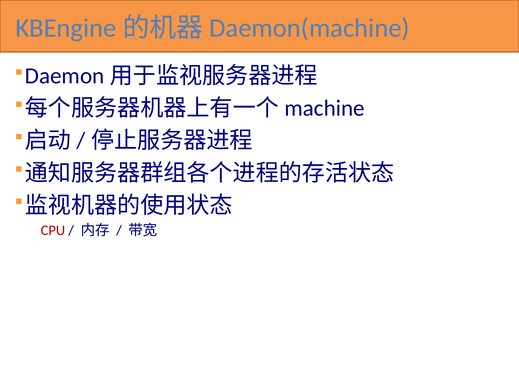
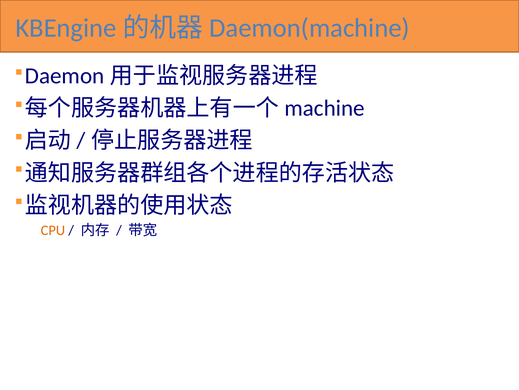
CPU colour: red -> orange (53, 230)
